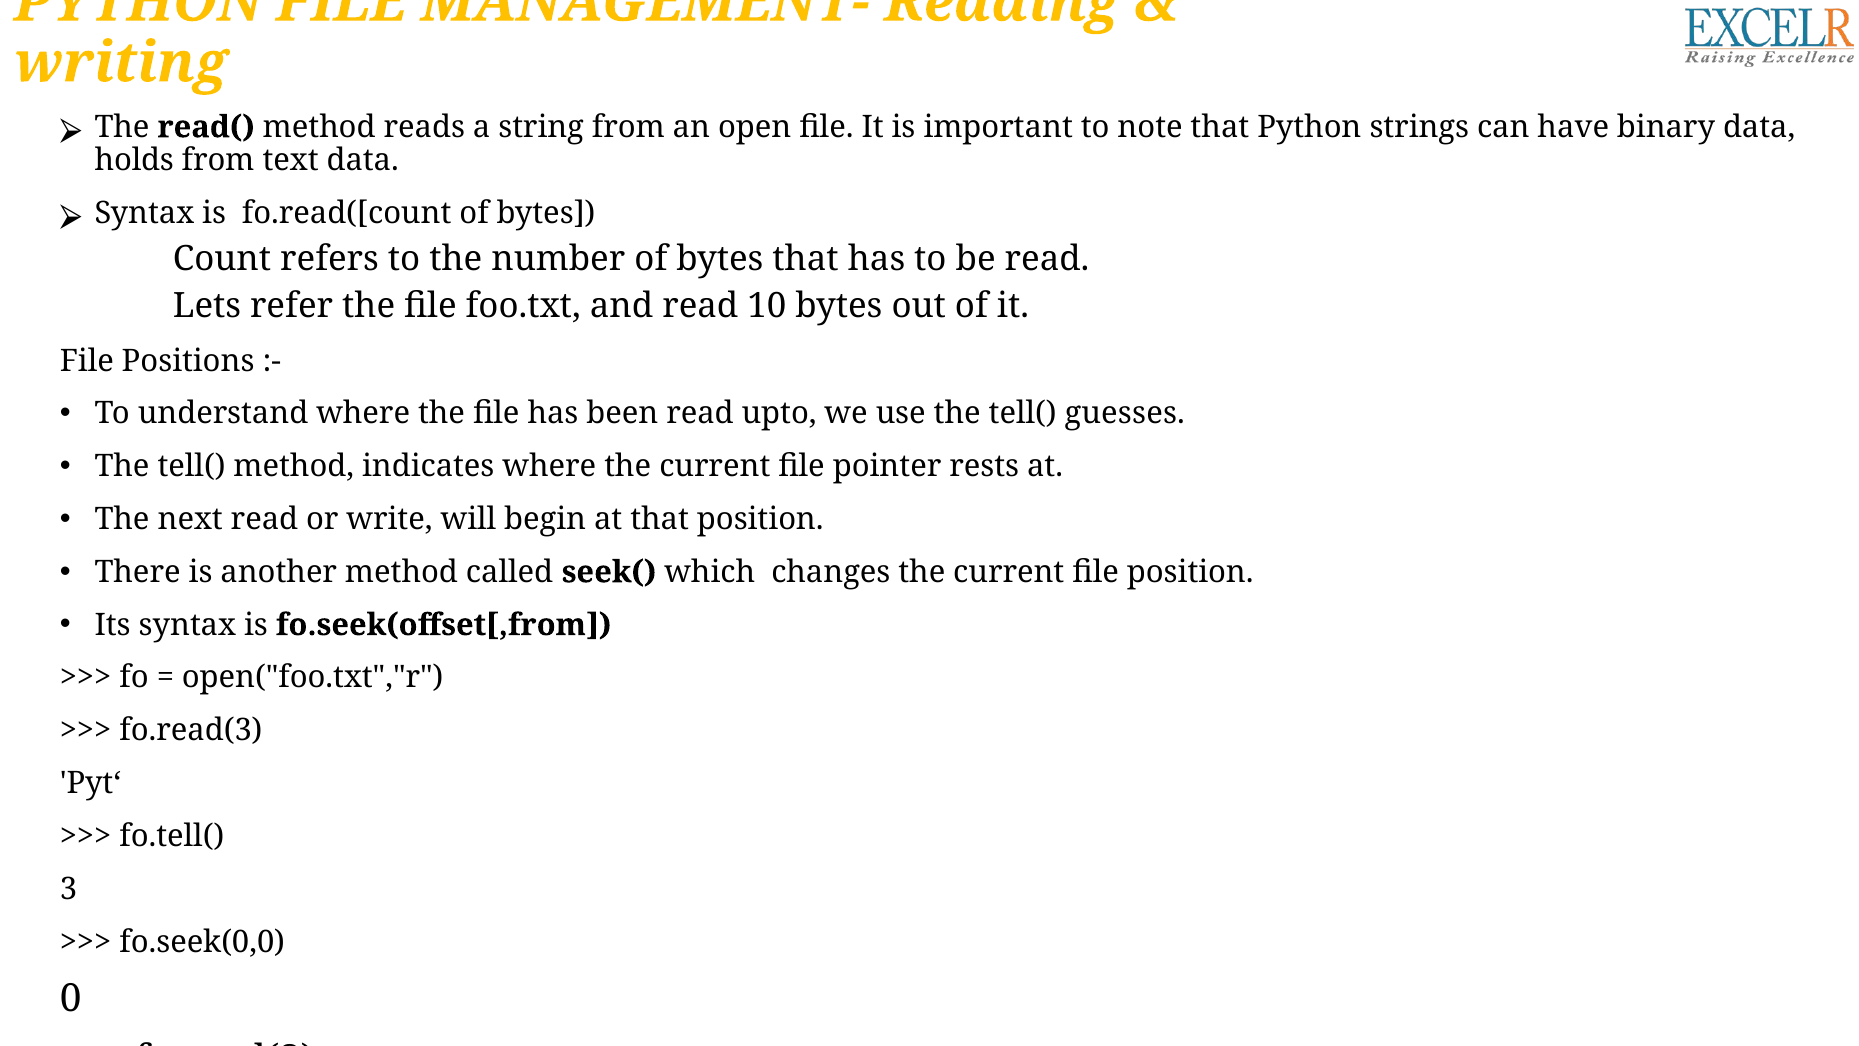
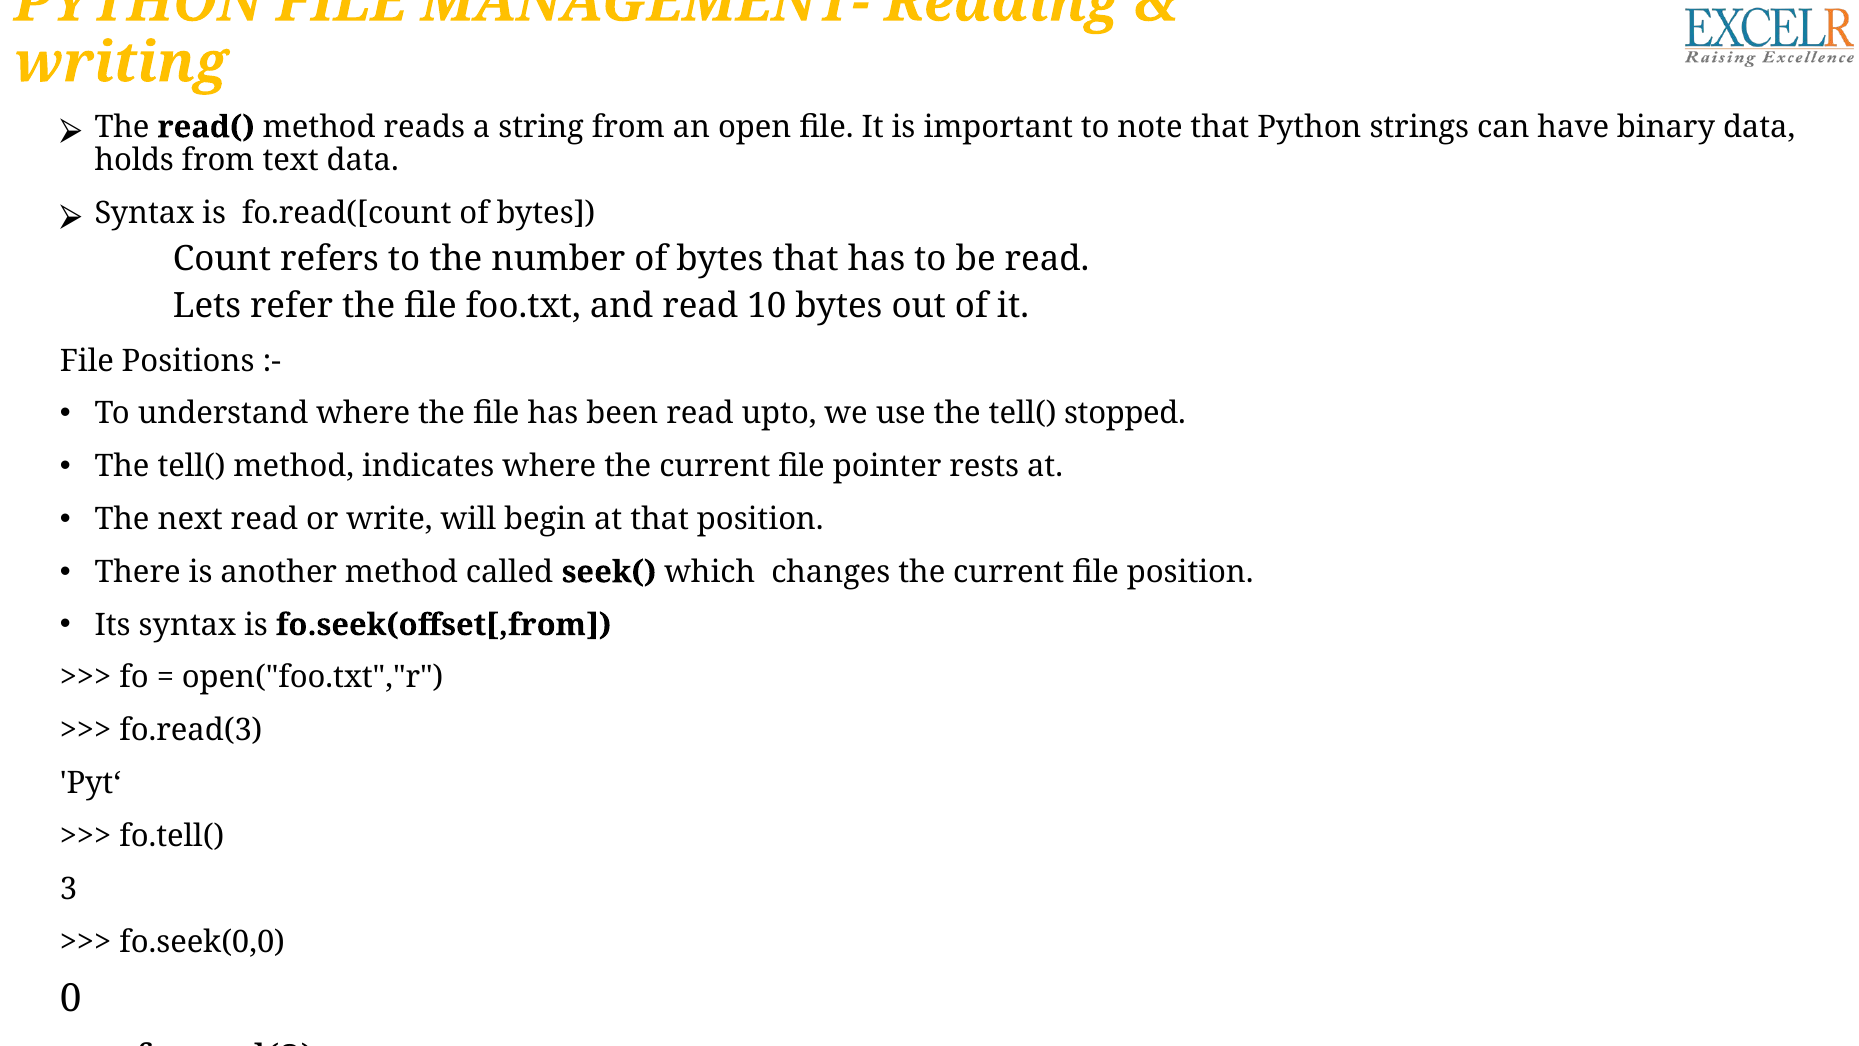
guesses: guesses -> stopped (1125, 414)
